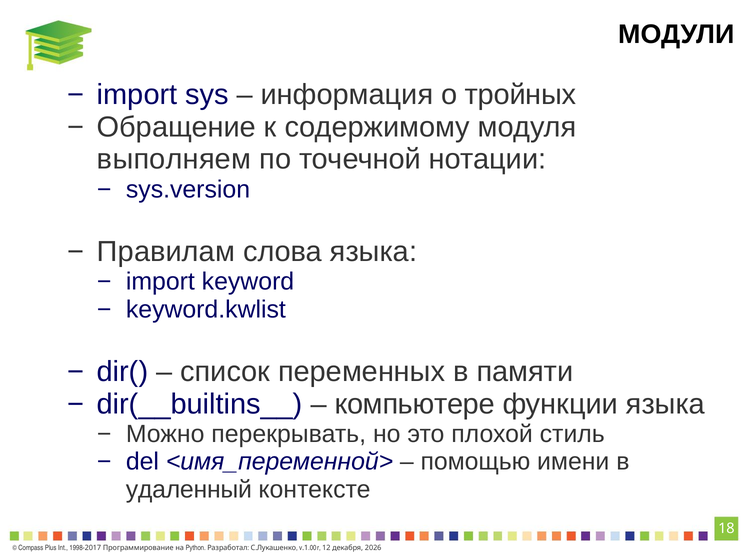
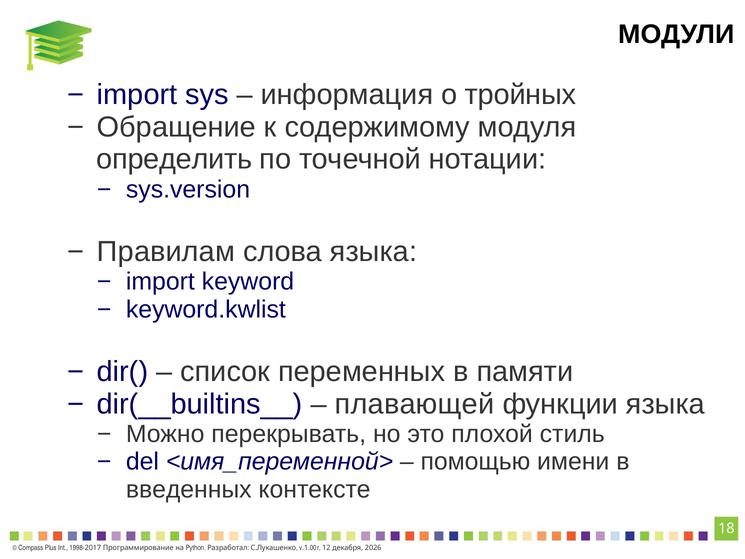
выполняем: выполняем -> определить (174, 159)
компьютере: компьютере -> плавающей (415, 404)
удаленный: удаленный -> введенных (189, 489)
